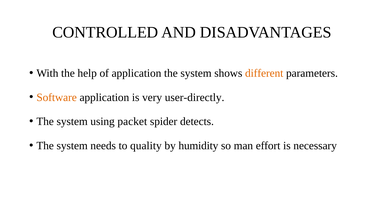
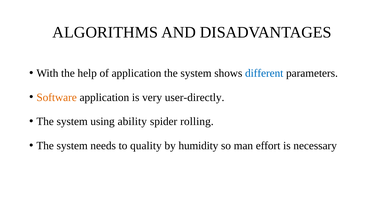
CONTROLLED: CONTROLLED -> ALGORITHMS (105, 32)
different colour: orange -> blue (264, 73)
packet: packet -> ability (132, 122)
detects: detects -> rolling (197, 122)
